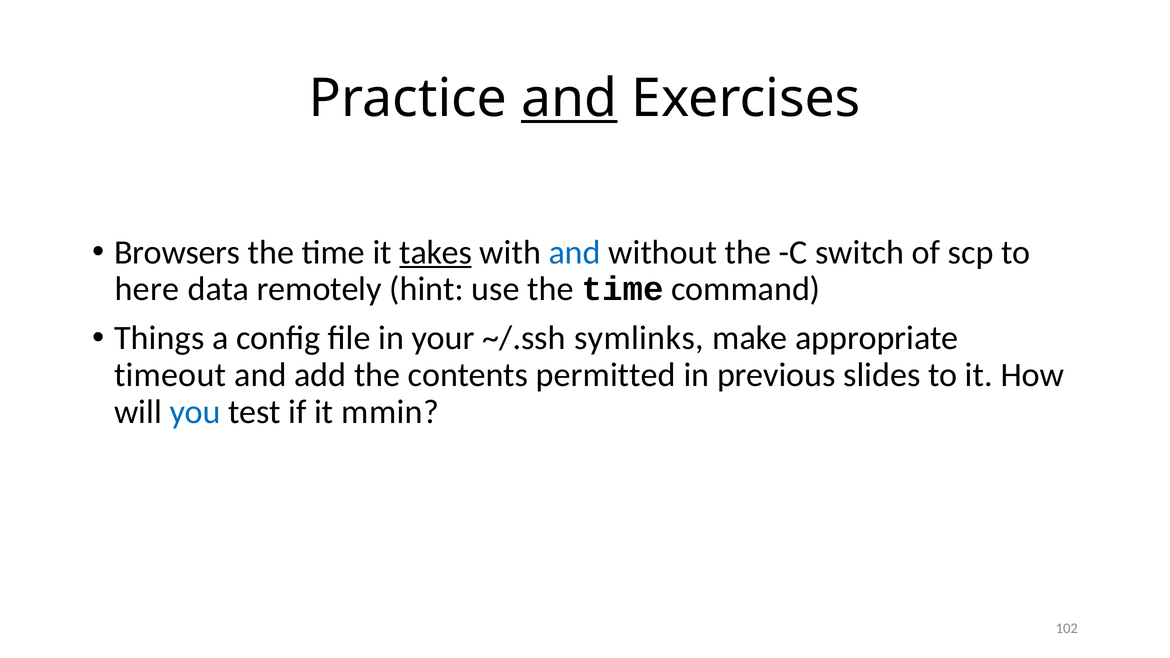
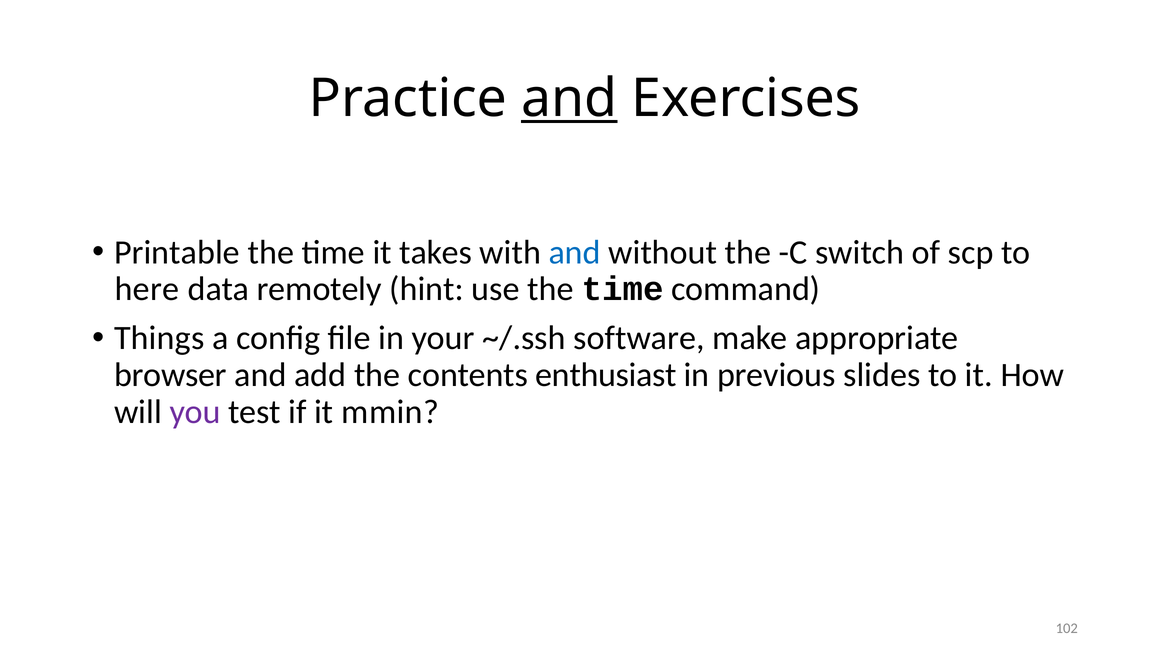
Browsers: Browsers -> Printable (177, 252)
takes underline: present -> none (436, 252)
symlinks: symlinks -> software (639, 338)
timeout: timeout -> browser (170, 375)
permitted: permitted -> enthusiast (606, 375)
you colour: blue -> purple (195, 412)
